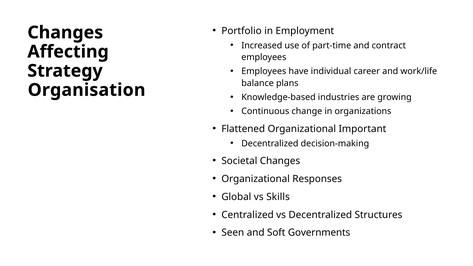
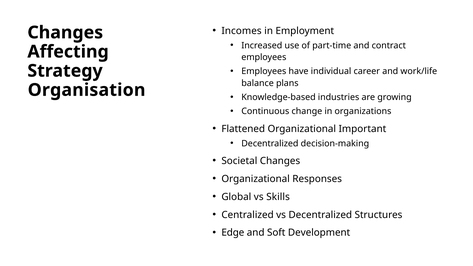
Portfolio: Portfolio -> Incomes (242, 31)
Seen: Seen -> Edge (233, 233)
Governments: Governments -> Development (319, 233)
